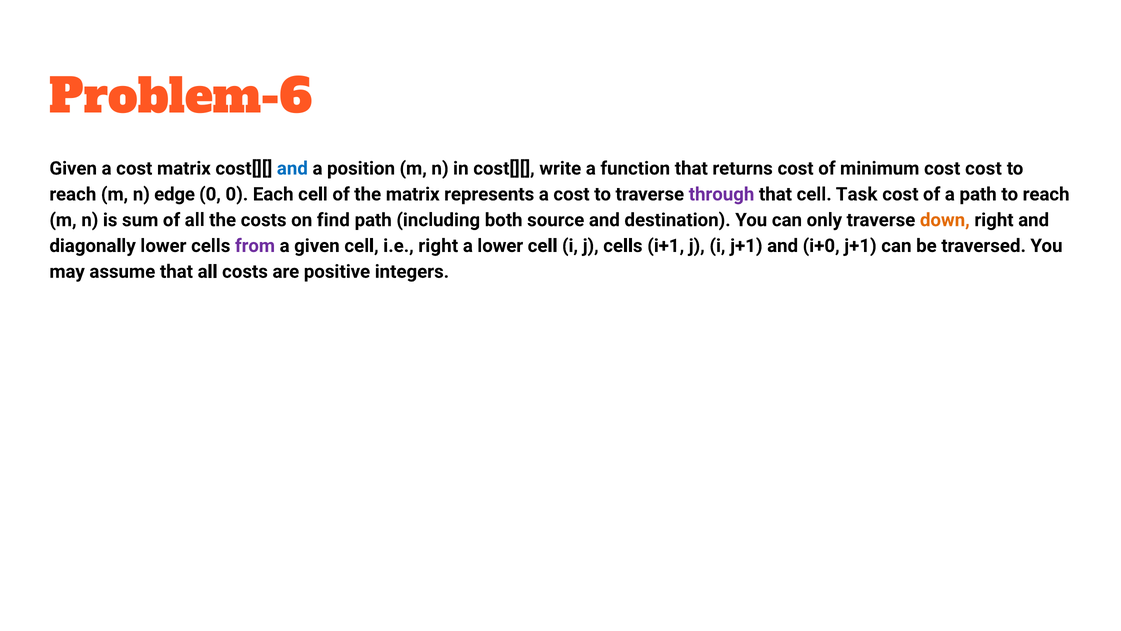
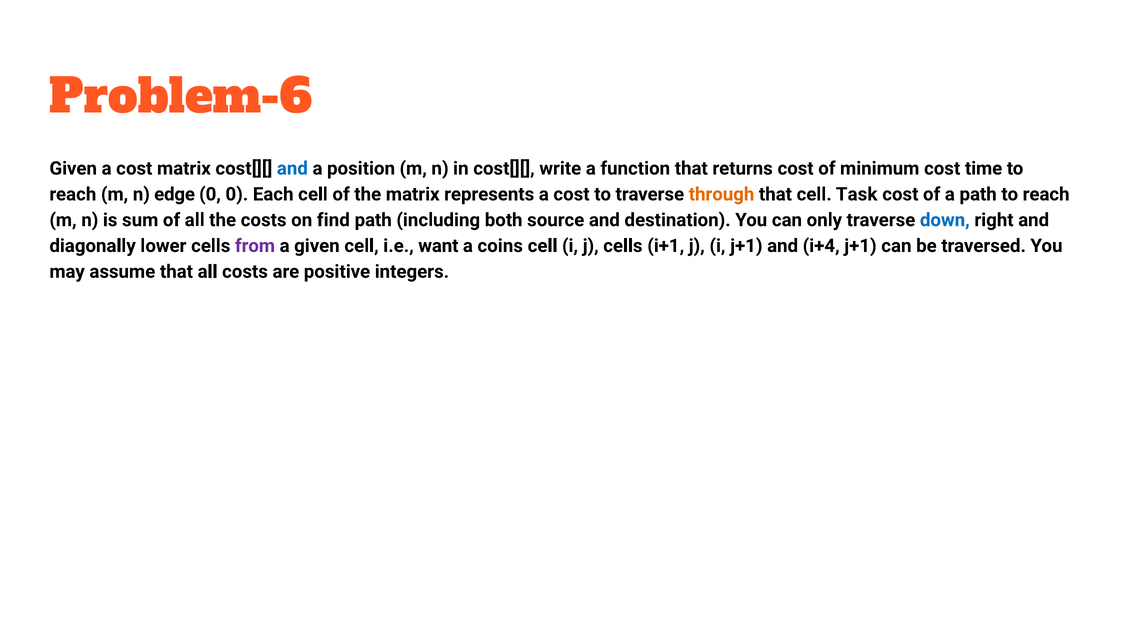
cost cost: cost -> time (984, 168)
through colour: purple -> orange (722, 194)
down colour: orange -> blue (945, 220)
i.e right: right -> want (438, 246)
a lower: lower -> coins (500, 246)
i+0: i+0 -> i+4 (821, 246)
